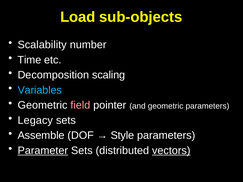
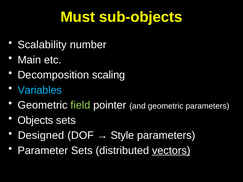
Load: Load -> Must (78, 17)
Time: Time -> Main (29, 60)
field colour: pink -> light green (80, 105)
Legacy: Legacy -> Objects (35, 120)
Assemble: Assemble -> Designed (41, 136)
Parameter underline: present -> none (43, 151)
